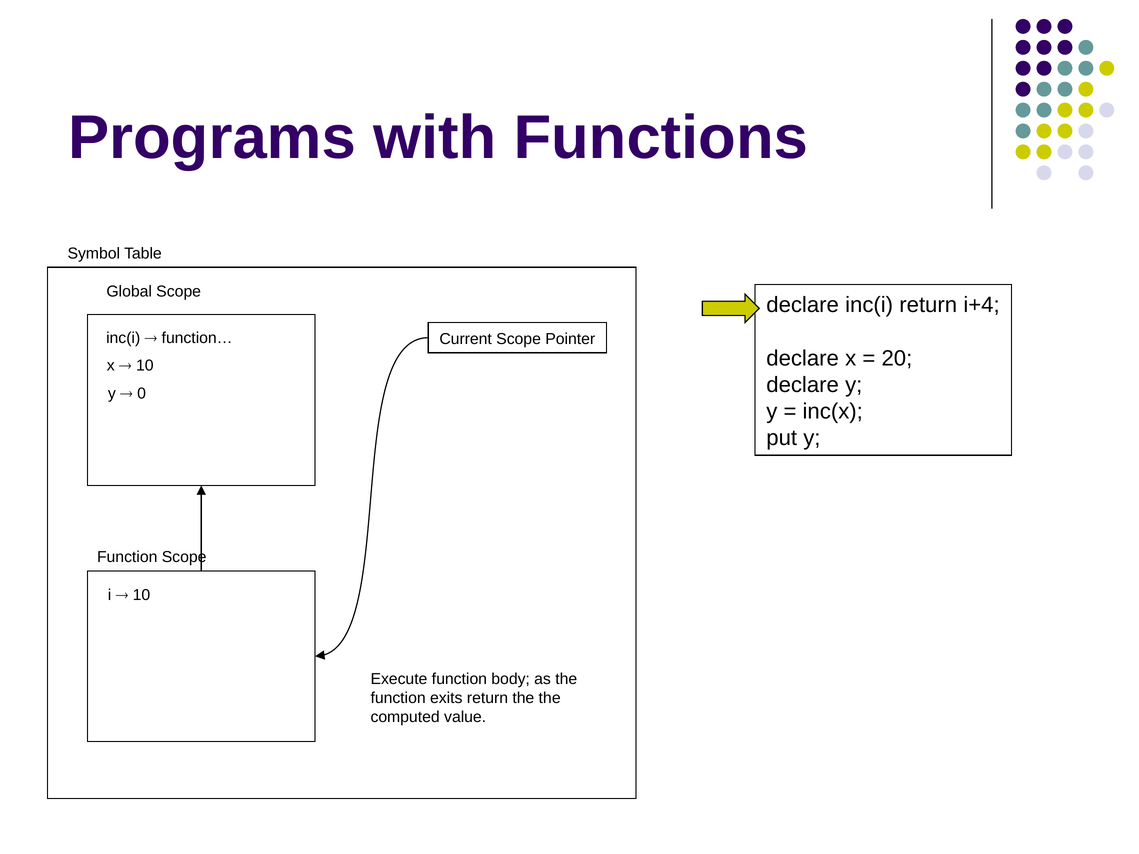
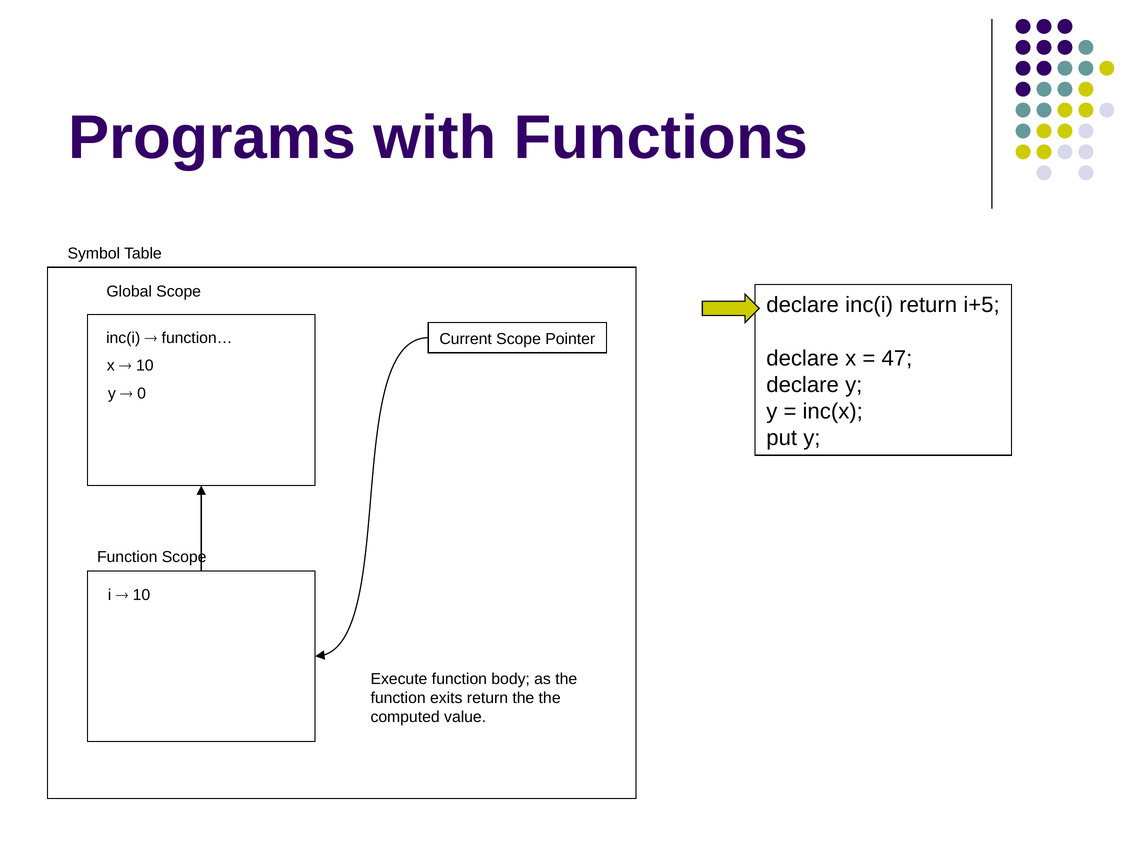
i+4: i+4 -> i+5 (982, 305)
20: 20 -> 47 (897, 358)
